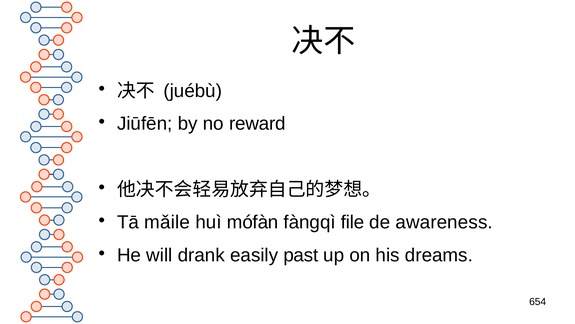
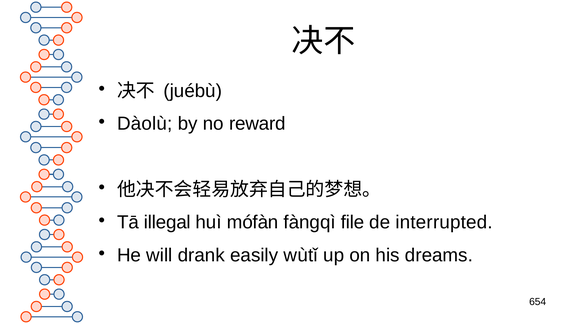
Jiūfēn: Jiūfēn -> Dàolù (145, 124)
mǎile: mǎile -> illegal (167, 222)
awareness: awareness -> interrupted (444, 222)
past: past -> wùtǐ (301, 255)
